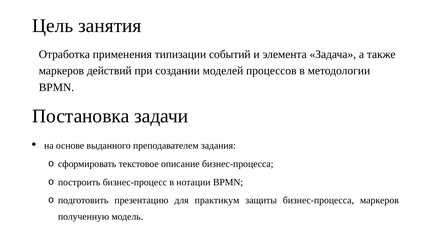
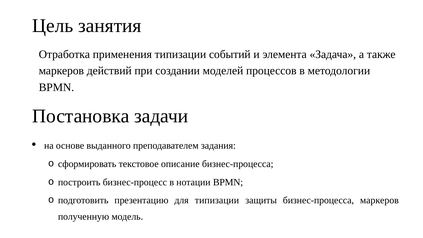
для практикум: практикум -> типизации (217, 200)
